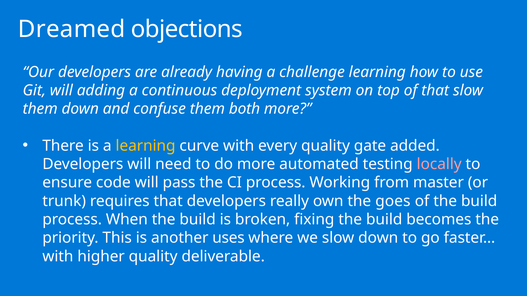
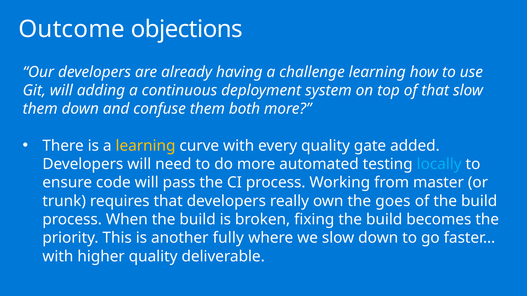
Dreamed: Dreamed -> Outcome (72, 29)
locally colour: pink -> light blue (439, 164)
uses: uses -> fully (228, 238)
